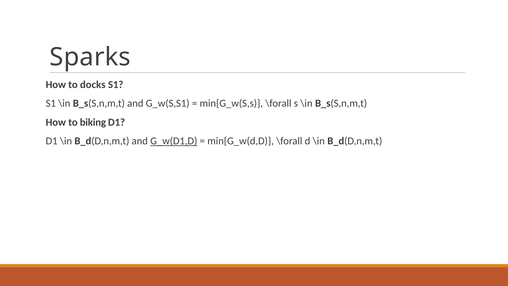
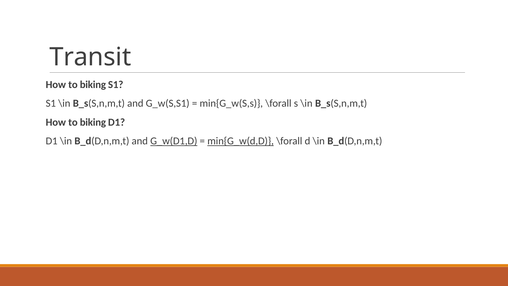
Sparks: Sparks -> Transit (90, 57)
docks: docks -> biking (93, 84)
min{G_w(d,D underline: none -> present (241, 141)
